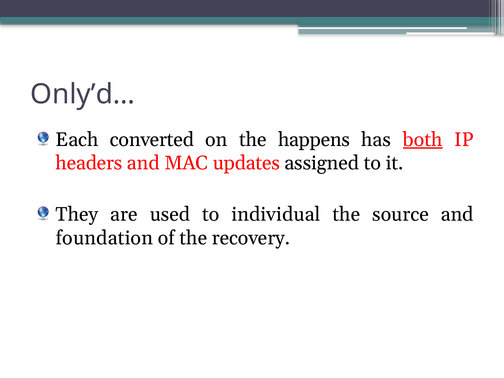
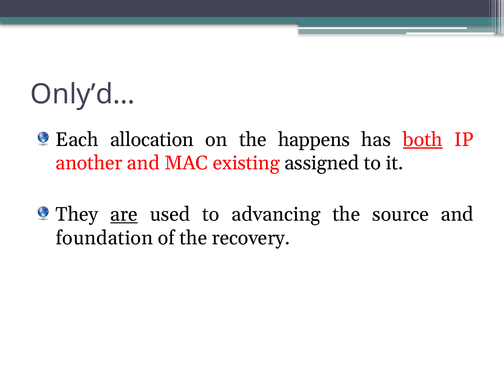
converted: converted -> allocation (152, 140)
headers: headers -> another (89, 163)
updates: updates -> existing (246, 163)
are underline: none -> present (124, 214)
individual: individual -> advancing (276, 214)
